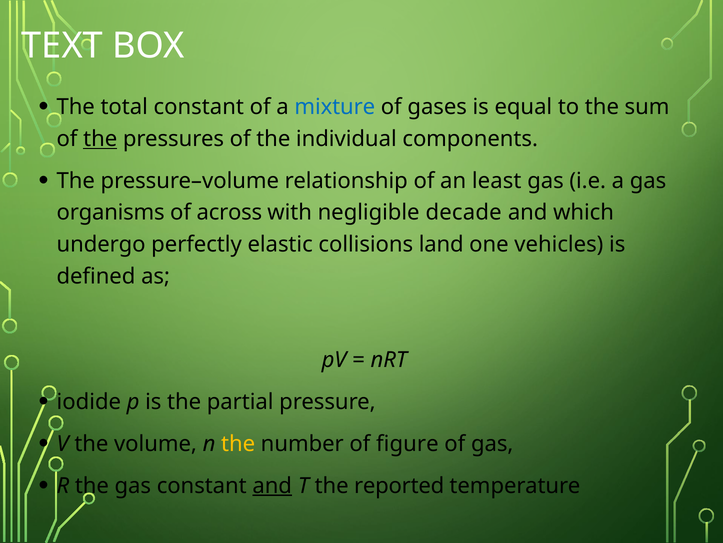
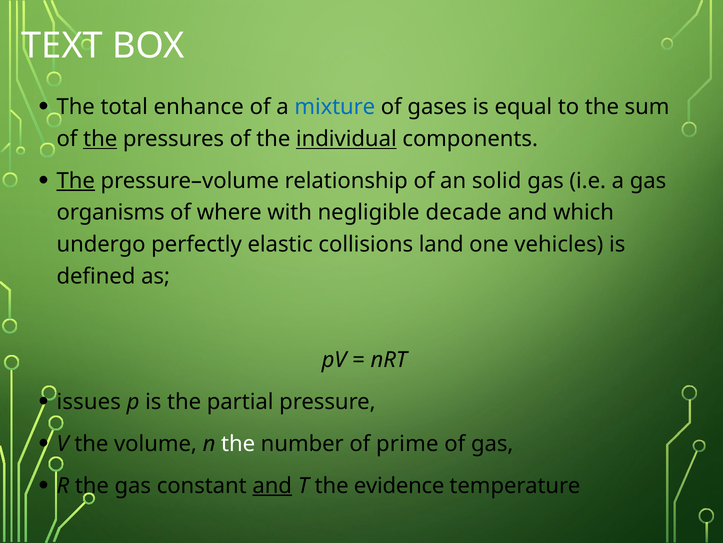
total constant: constant -> enhance (199, 107)
individual underline: none -> present (346, 139)
The underline: none -> present (76, 181)
least: least -> solid (497, 181)
across: across -> where (229, 212)
iodide: iodide -> issues (89, 401)
the colour: yellow -> white (238, 443)
figure: figure -> prime (407, 443)
reported: reported -> evidence (399, 485)
